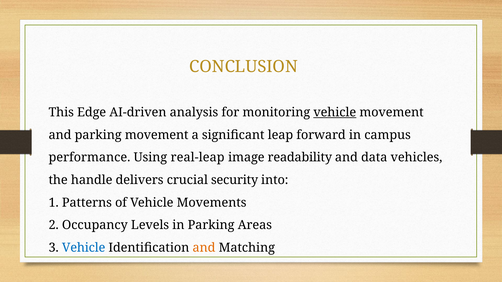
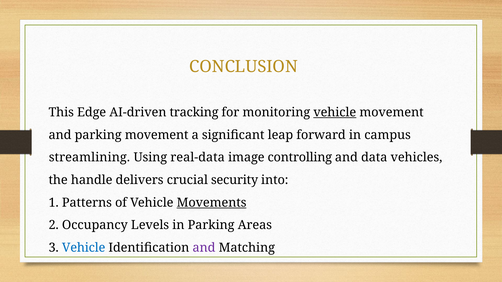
analysis: analysis -> tracking (194, 113)
performance: performance -> streamlining (89, 158)
real-leap: real-leap -> real-data (198, 158)
readability: readability -> controlling (300, 158)
Movements underline: none -> present (212, 203)
and colour: orange -> purple (204, 248)
